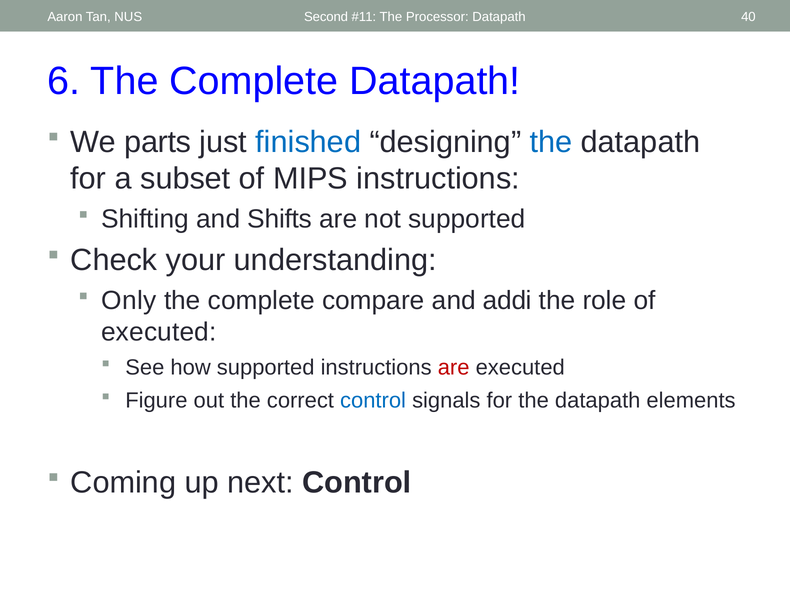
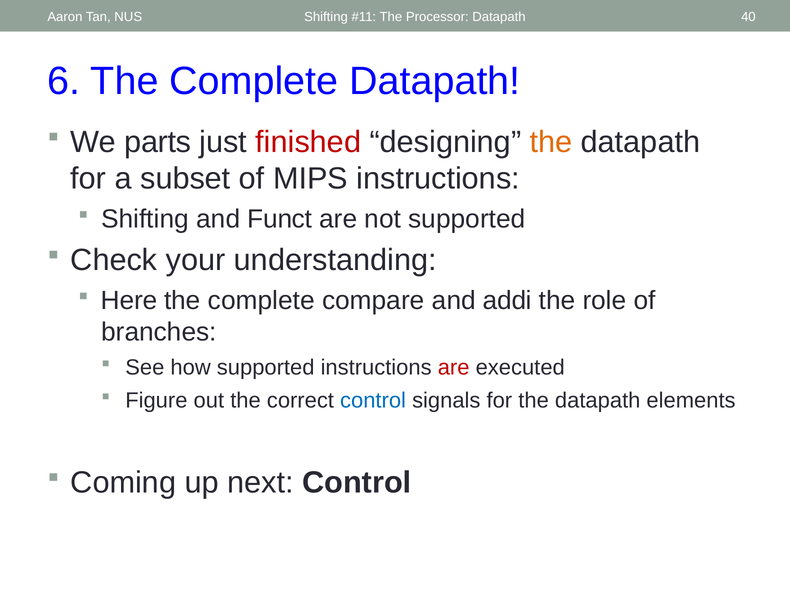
Second: Second -> Shifting (326, 17)
finished colour: blue -> red (308, 142)
the colour: blue -> orange (551, 142)
Shifts: Shifts -> Funct (280, 219)
Only: Only -> Here (129, 301)
executed: executed -> branches (159, 333)
